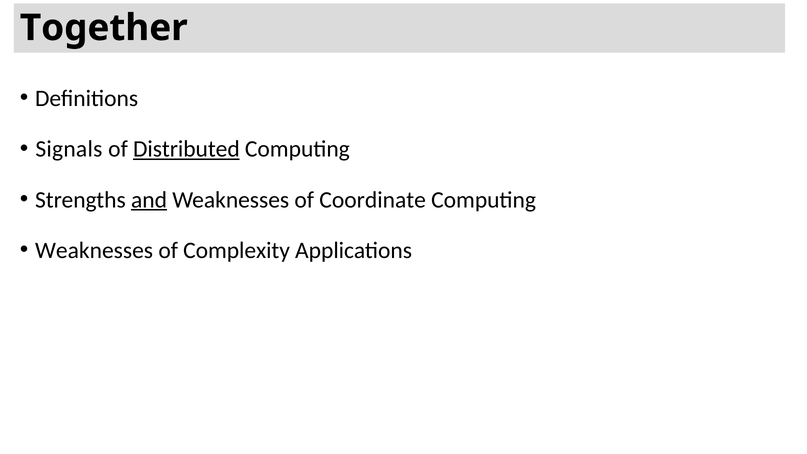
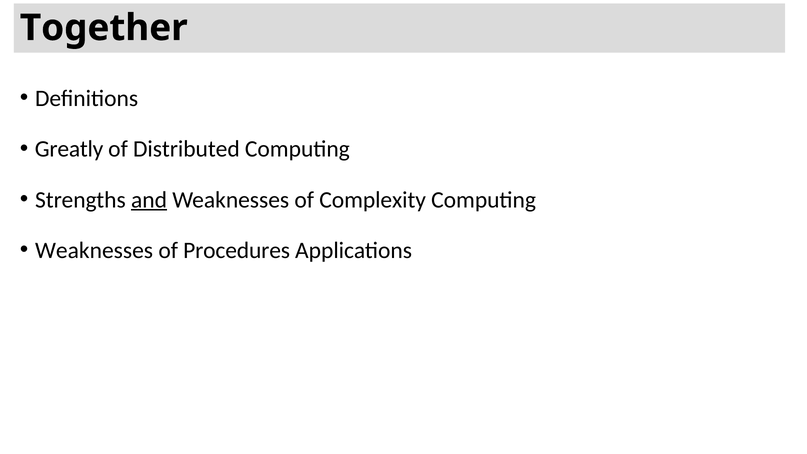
Signals: Signals -> Greatly (69, 149)
Distributed underline: present -> none (186, 149)
Coordinate: Coordinate -> Complexity (373, 200)
Complexity: Complexity -> Procedures (237, 250)
